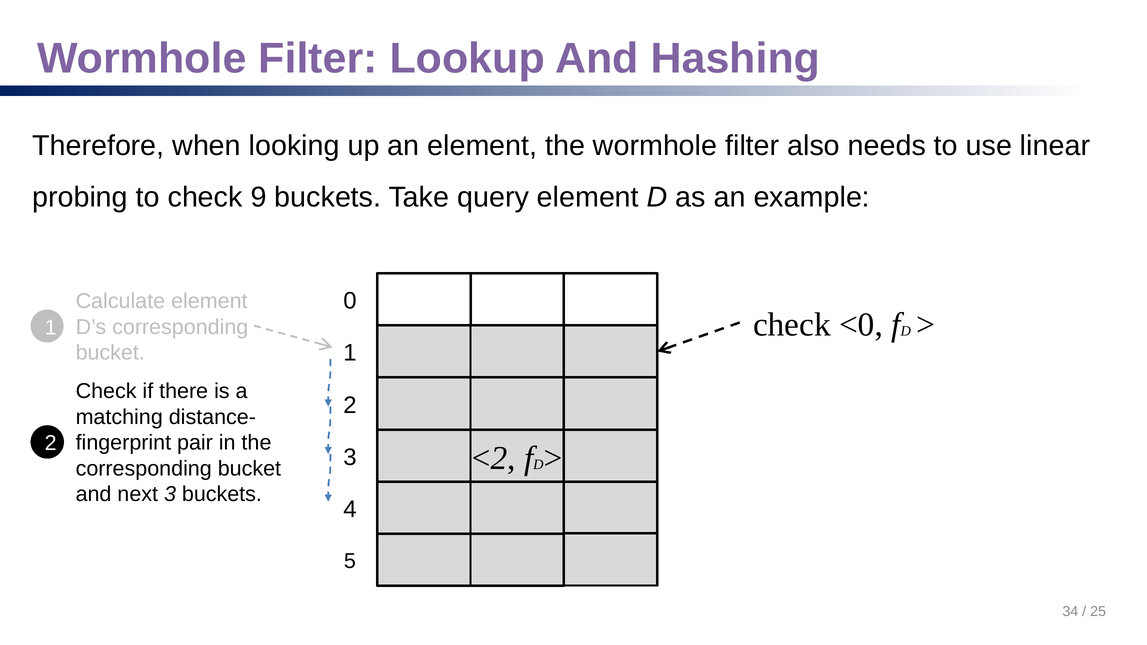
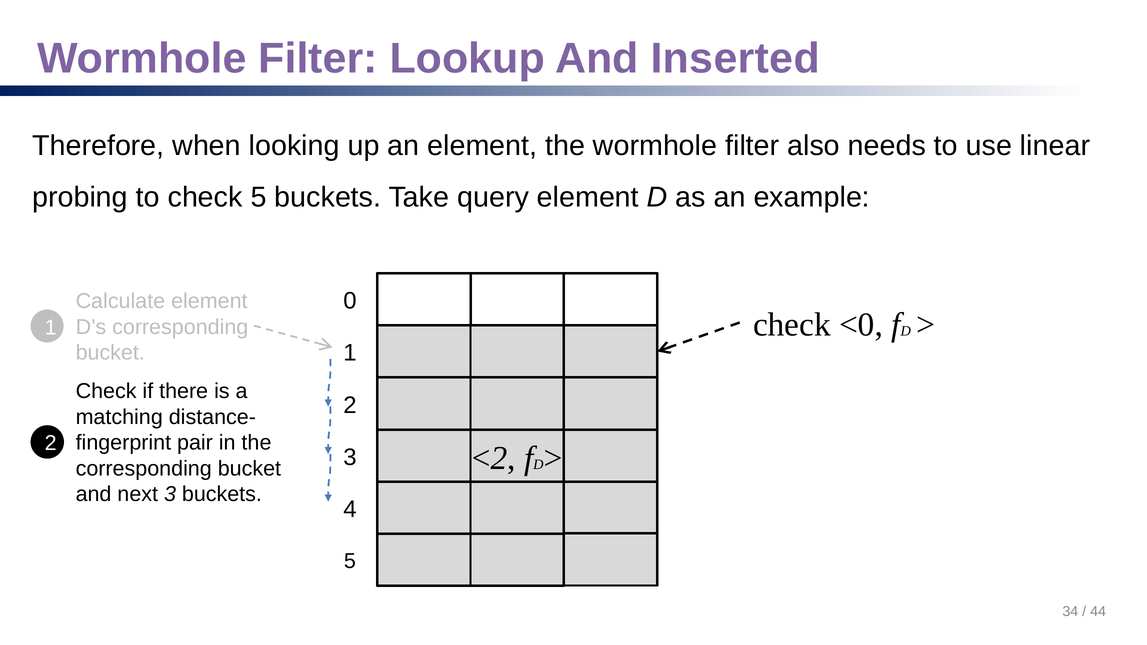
Hashing: Hashing -> Inserted (735, 59)
check 9: 9 -> 5 (259, 198)
25: 25 -> 44 (1098, 612)
